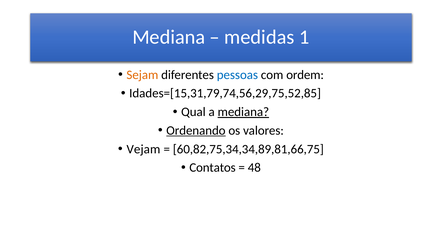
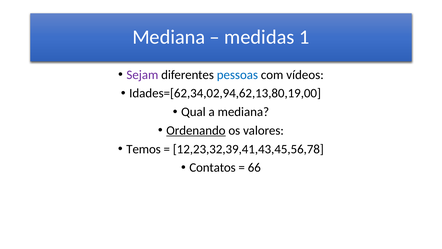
Sejam colour: orange -> purple (142, 75)
ordem: ordem -> vídeos (305, 75)
Idades=[15,31,79,74,56,29,75,52,85: Idades=[15,31,79,74,56,29,75,52,85 -> Idades=[62,34,02,94,62,13,80,19,00 (225, 93)
mediana underline: present -> none (243, 112)
Vejam: Vejam -> Temos (144, 149)
60,82,75,34,34,89,81,66,75: 60,82,75,34,34,89,81,66,75 -> 12,23,32,39,41,43,45,56,78 (248, 149)
48: 48 -> 66 (254, 167)
